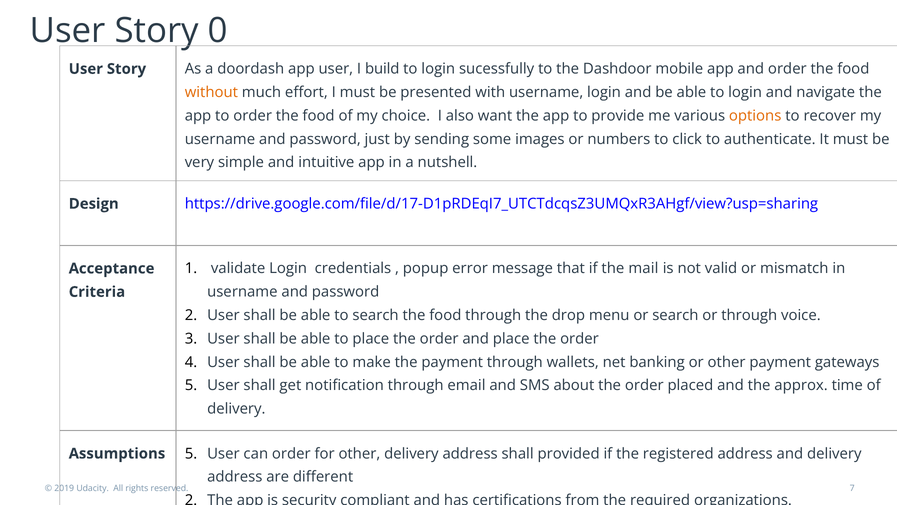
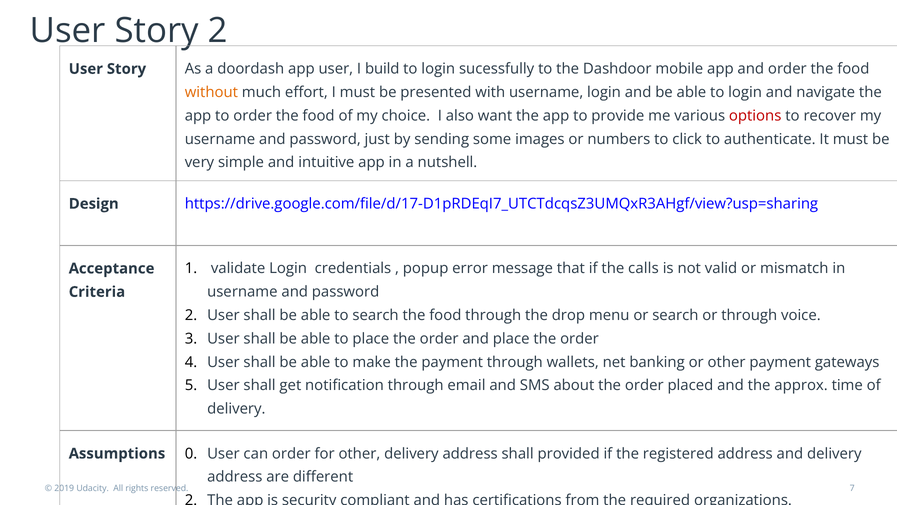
Story 0: 0 -> 2 (218, 31)
options colour: orange -> red (755, 116)
mail: mail -> calls (643, 268)
Assumptions 5: 5 -> 0 (191, 453)
